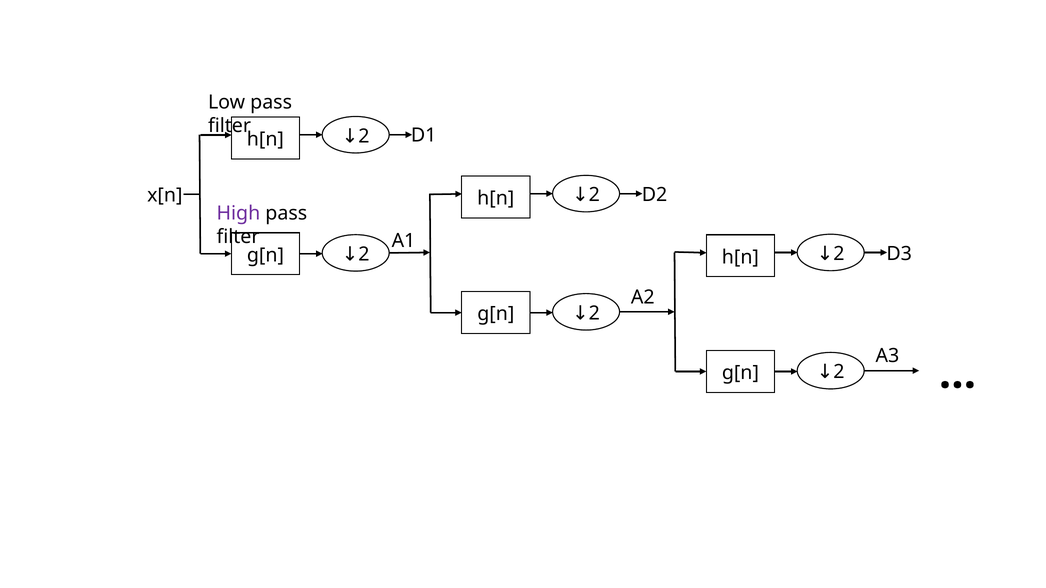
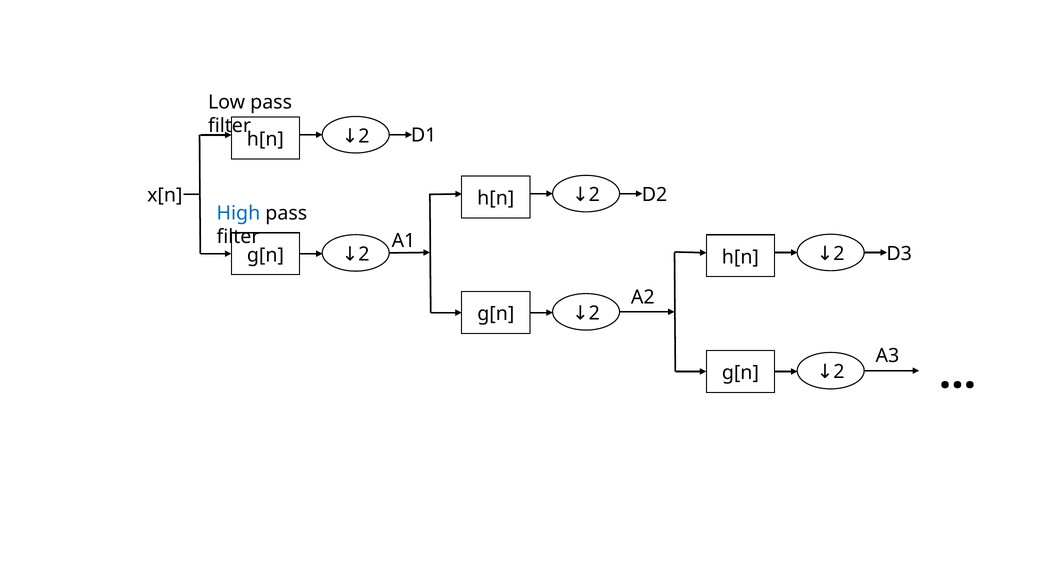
High colour: purple -> blue (238, 213)
